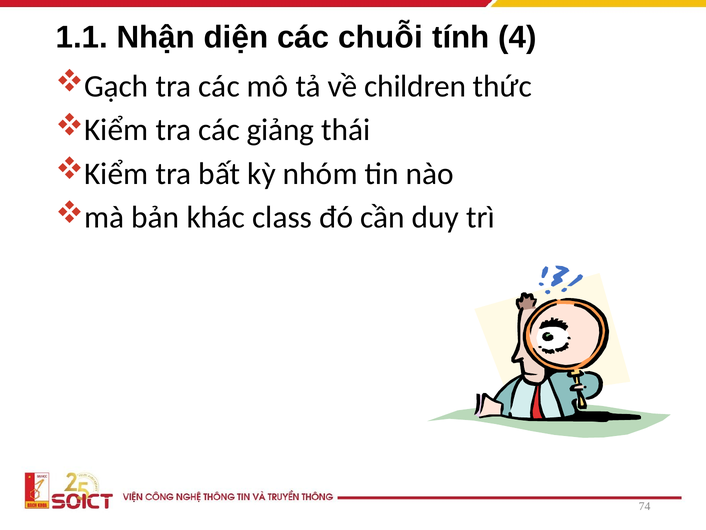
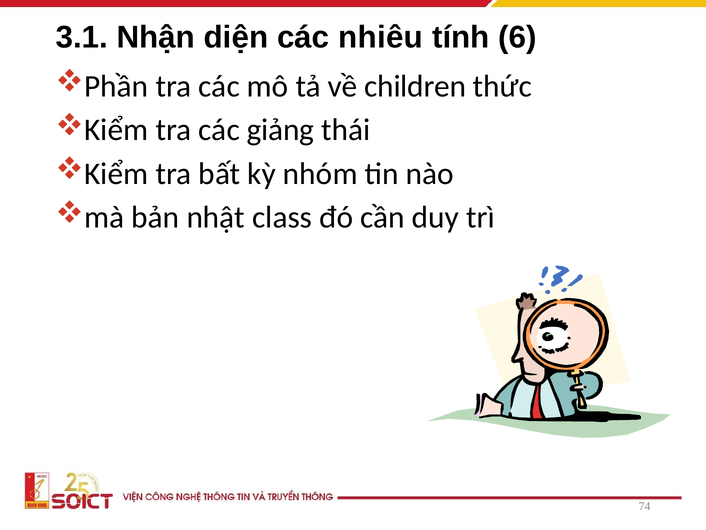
1.1: 1.1 -> 3.1 (82, 37)
chuỗi: chuỗi -> nhiêu (381, 37)
4: 4 -> 6 (518, 37)
Gạch: Gạch -> Phần (116, 86)
khác: khác -> nhật (216, 217)
